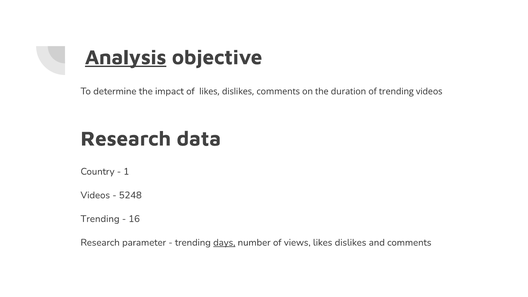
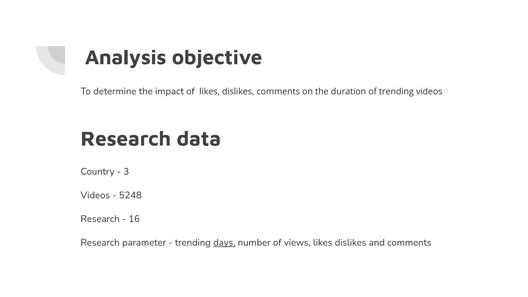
Analysis underline: present -> none (126, 57)
1: 1 -> 3 (126, 172)
Trending: Trending -> Research (100, 219)
